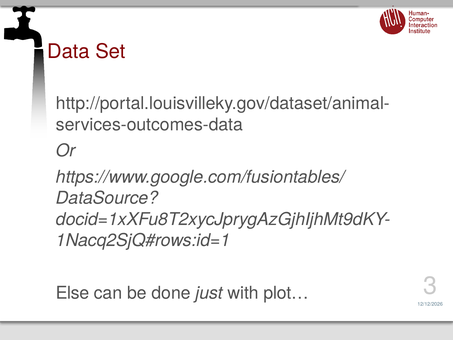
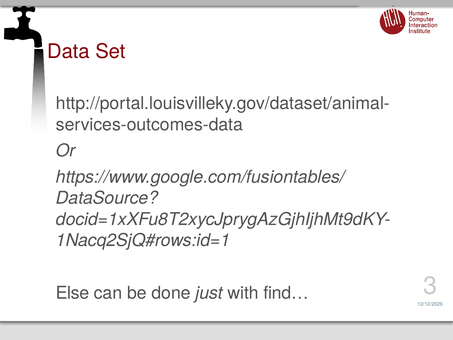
plot…: plot… -> find… (286, 293)
